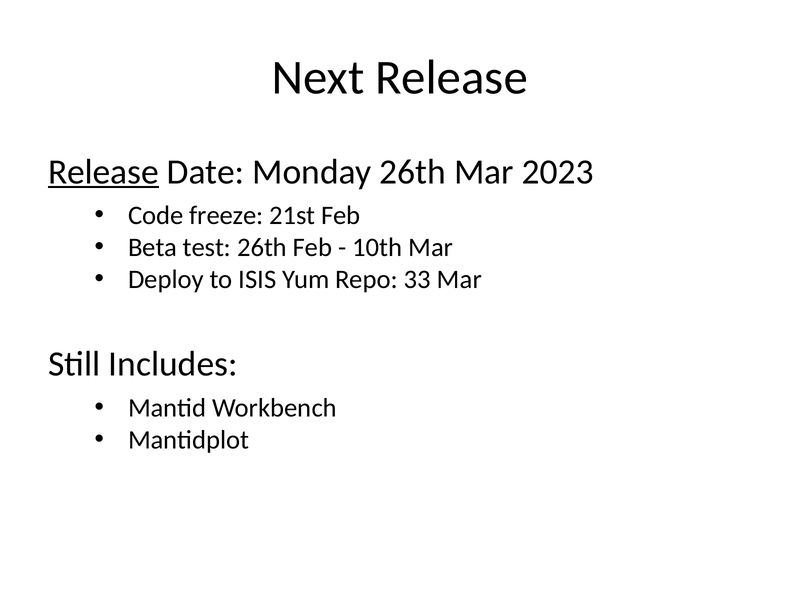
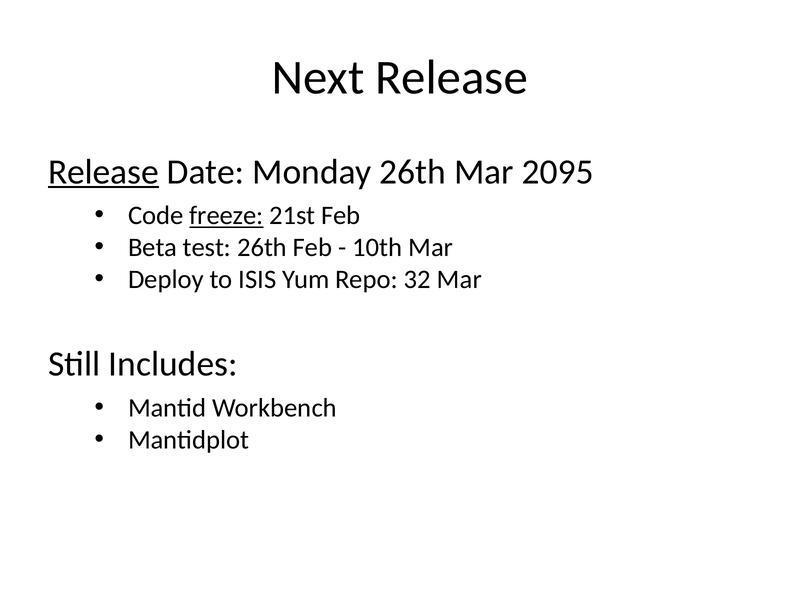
2023: 2023 -> 2095 (558, 172)
freeze underline: none -> present (226, 216)
33: 33 -> 32 (417, 280)
